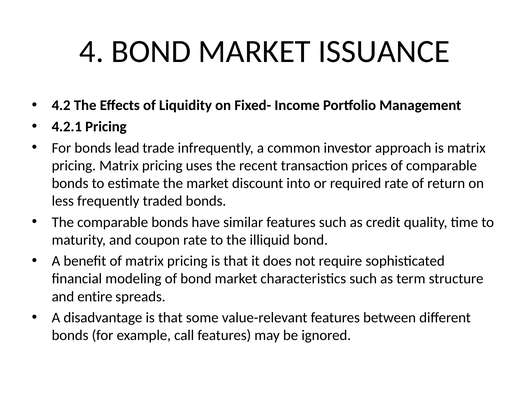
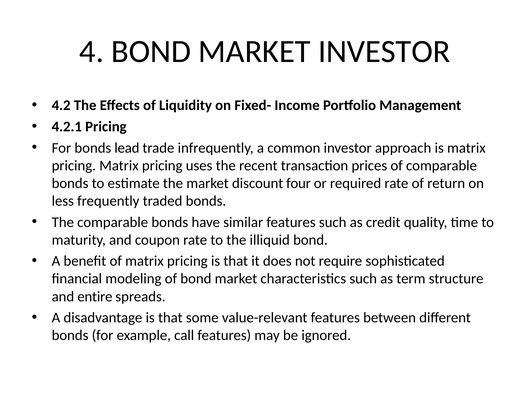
MARKET ISSUANCE: ISSUANCE -> INVESTOR (384, 51)
into: into -> four (299, 183)
